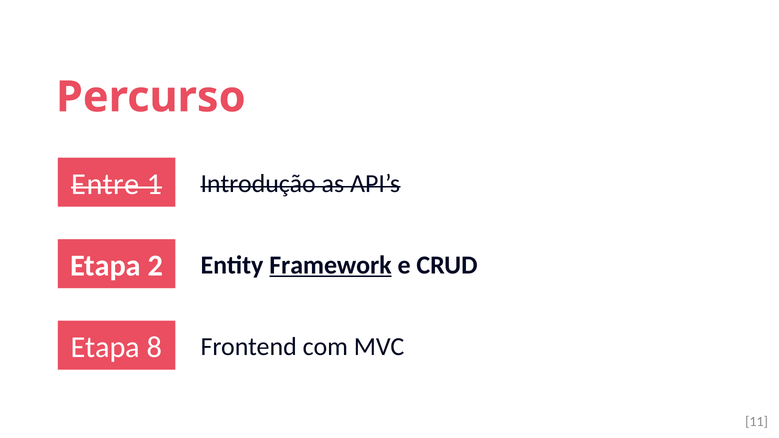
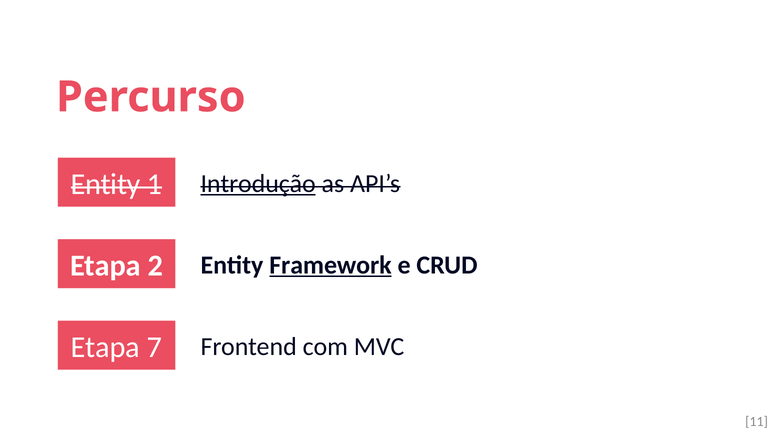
Entre: Entre -> Entity (106, 184)
Introdução underline: none -> present (258, 184)
8: 8 -> 7 (155, 347)
